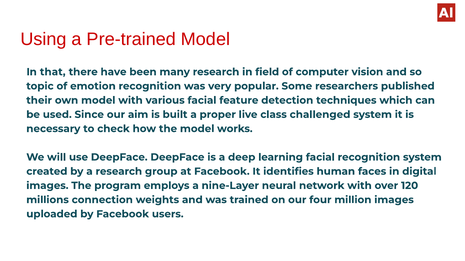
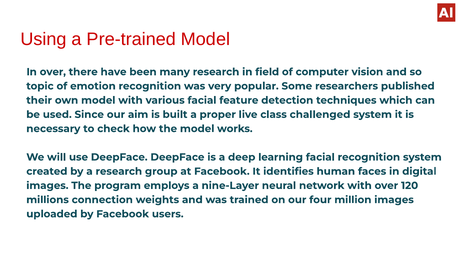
In that: that -> over (53, 72)
